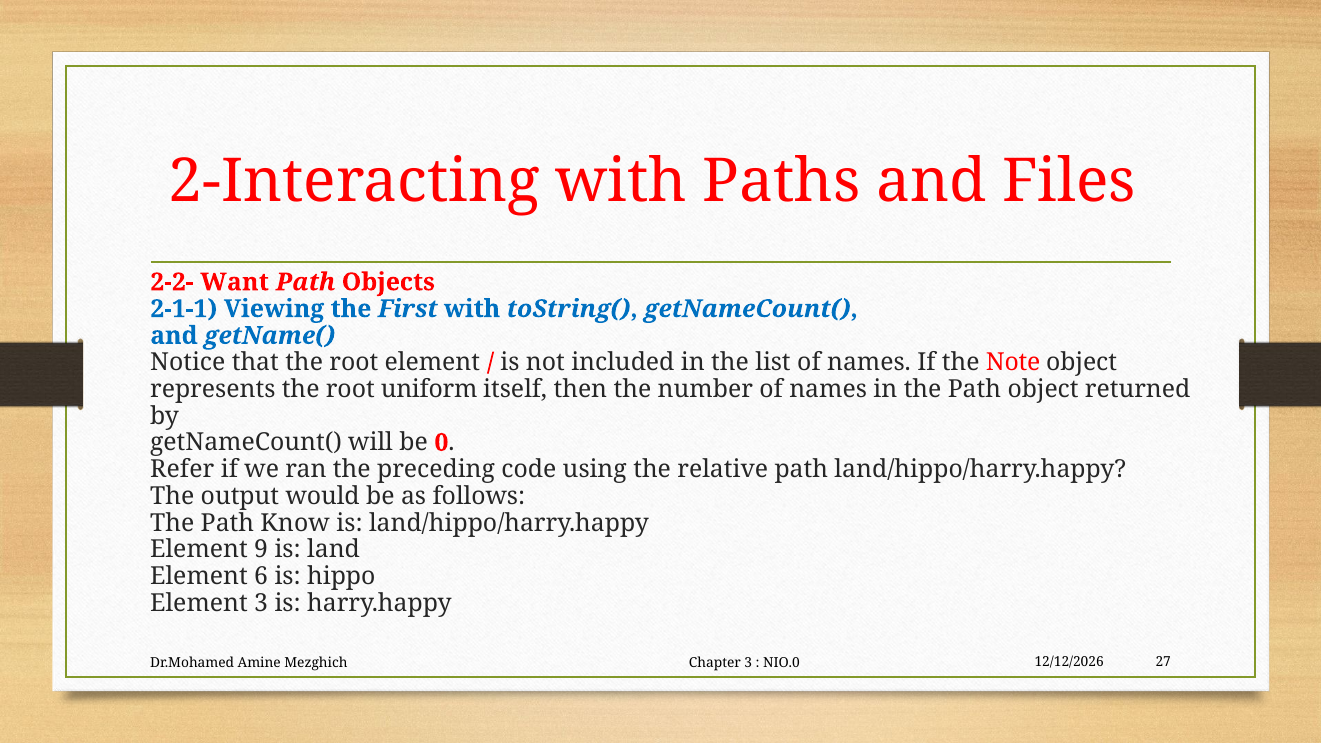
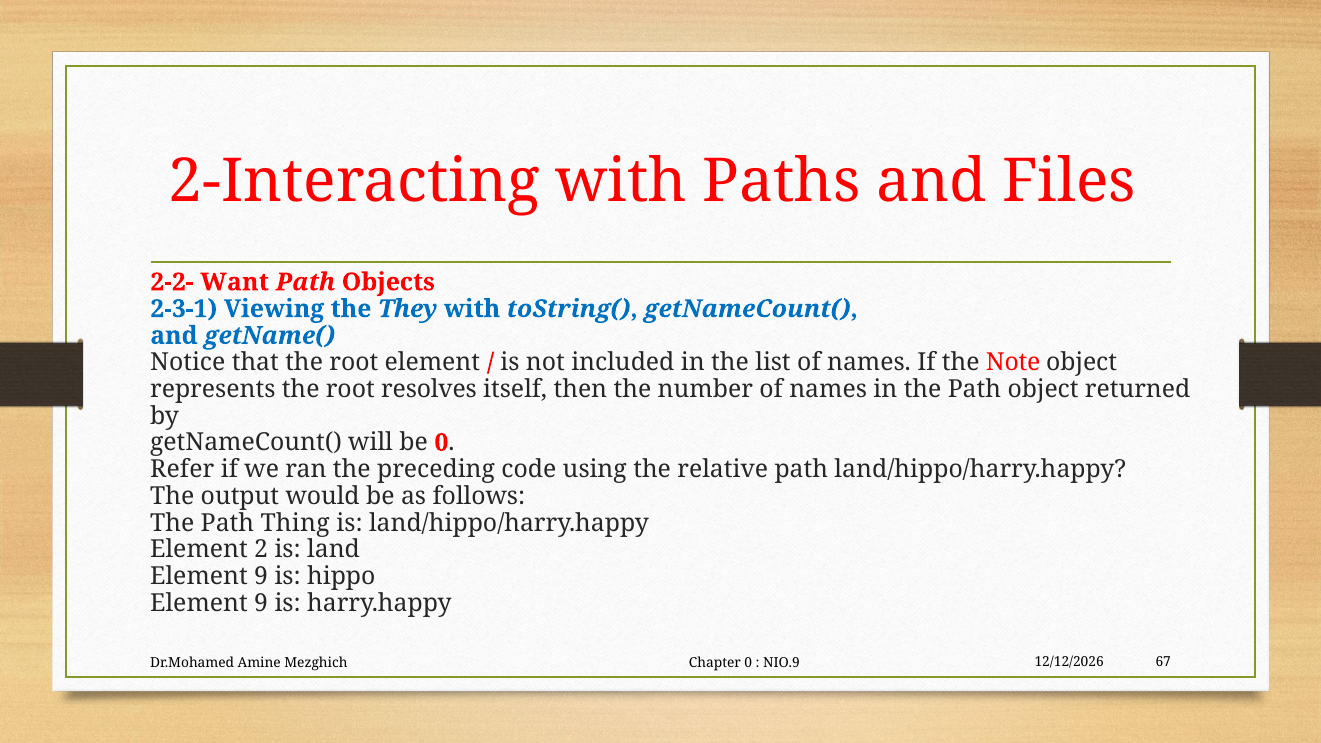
2-1-1: 2-1-1 -> 2-3-1 (184, 309)
First: First -> They (408, 309)
uniform: uniform -> resolves (429, 389)
Know: Know -> Thing (295, 523)
9: 9 -> 2 (261, 550)
6: 6 -> 9 (261, 576)
3: 3 -> 9 (261, 603)
27: 27 -> 67 (1163, 662)
Chapter 3: 3 -> 0 (748, 663)
NIO.0: NIO.0 -> NIO.9 (781, 663)
